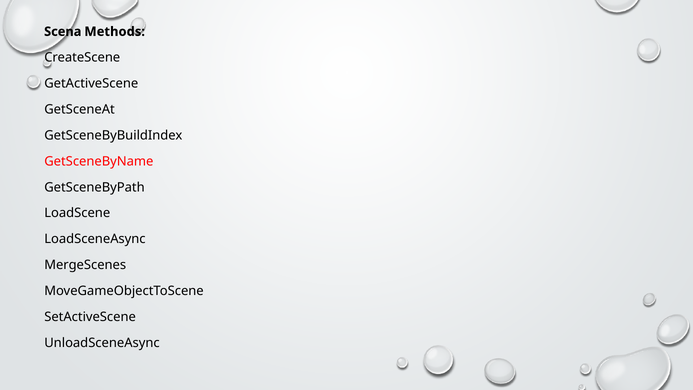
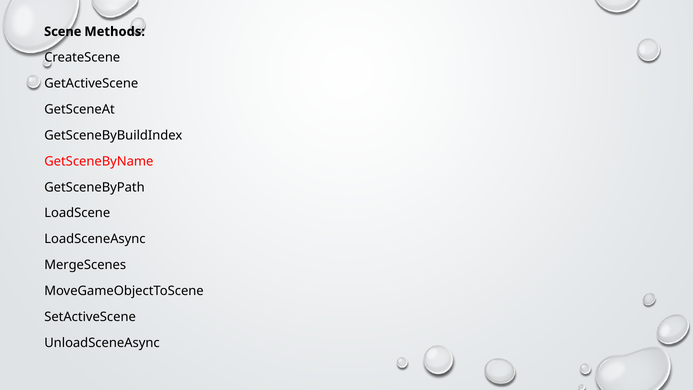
Scena: Scena -> Scene (63, 32)
